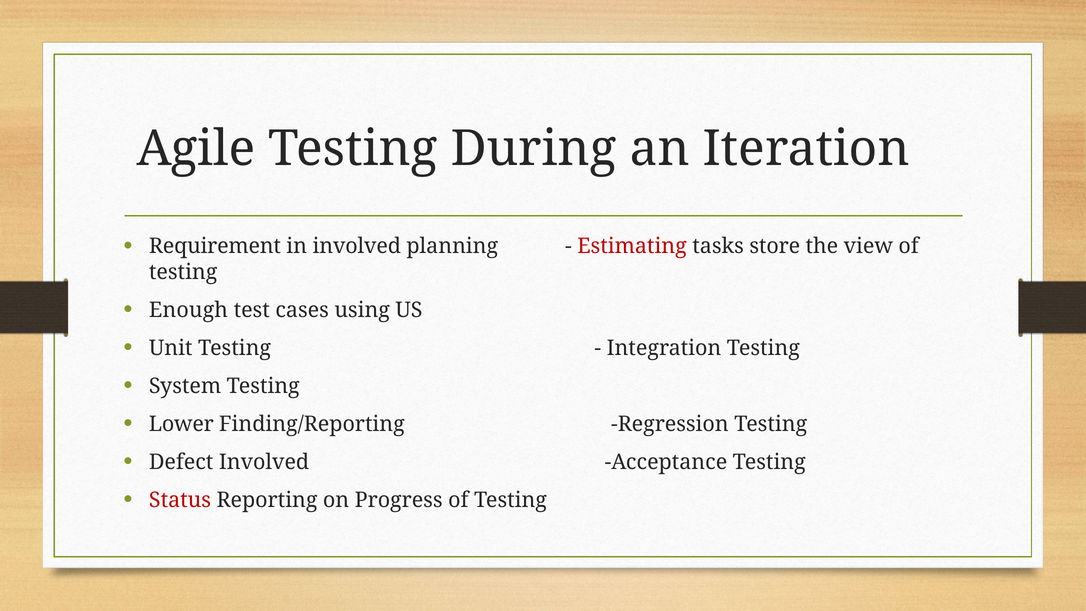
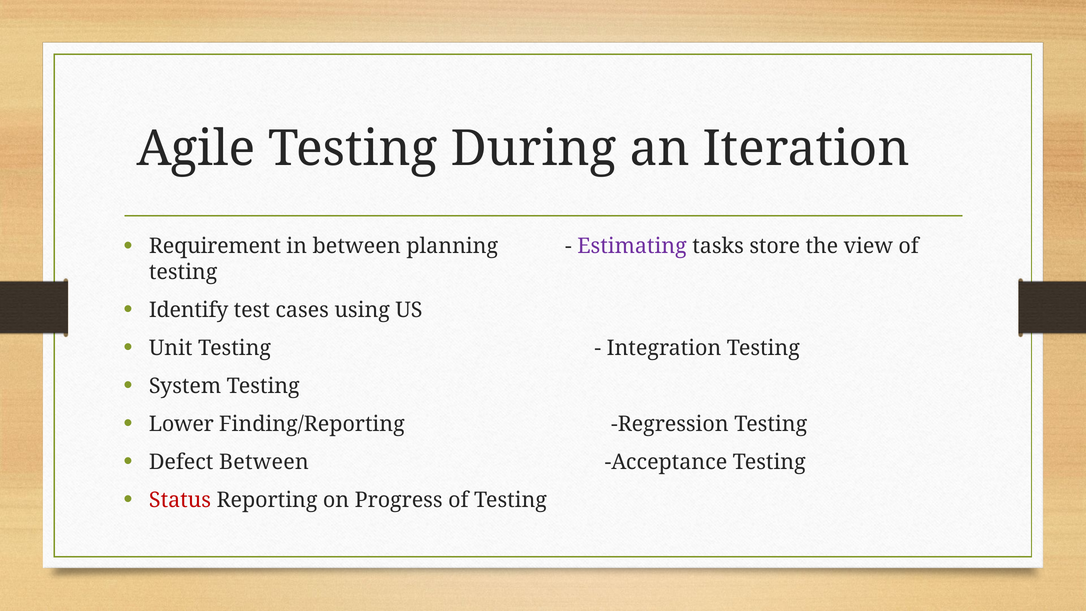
in involved: involved -> between (357, 246)
Estimating colour: red -> purple (632, 246)
Enough: Enough -> Identify (189, 310)
Defect Involved: Involved -> Between (264, 462)
